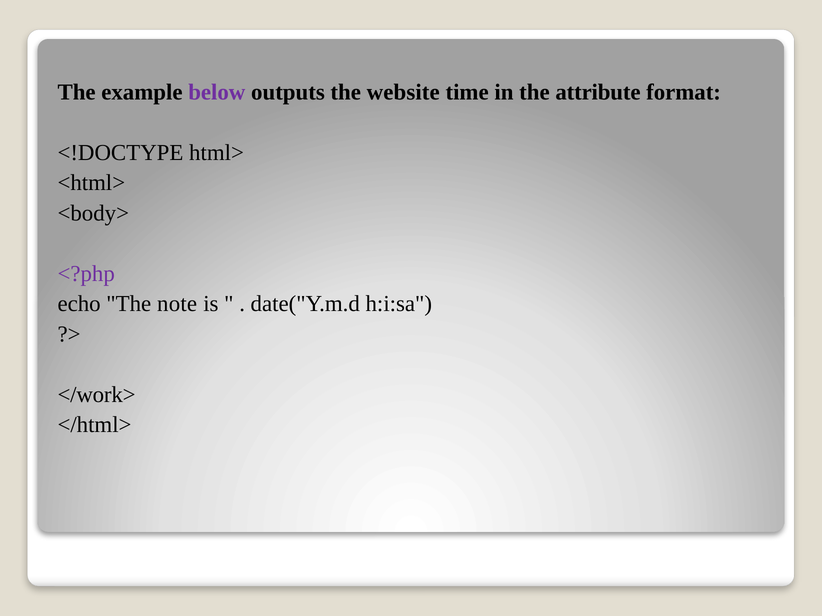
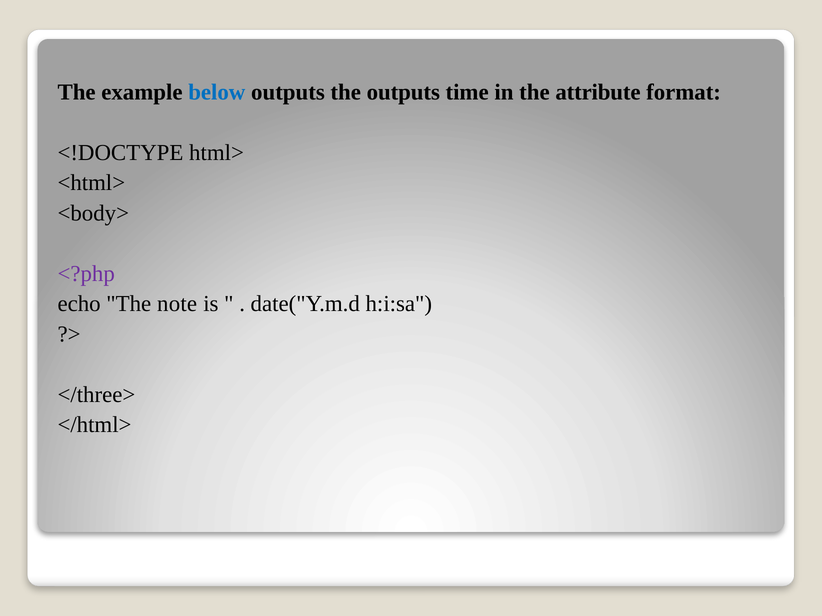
below colour: purple -> blue (217, 92)
the website: website -> outputs (403, 92)
</work>: </work> -> </three> (96, 395)
